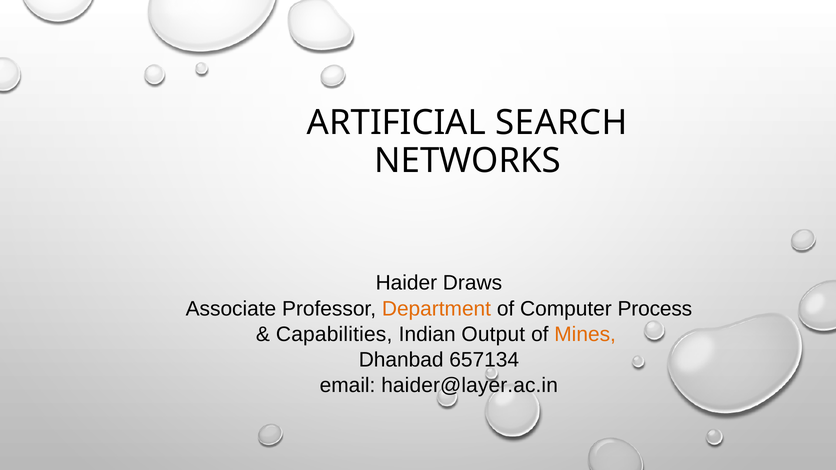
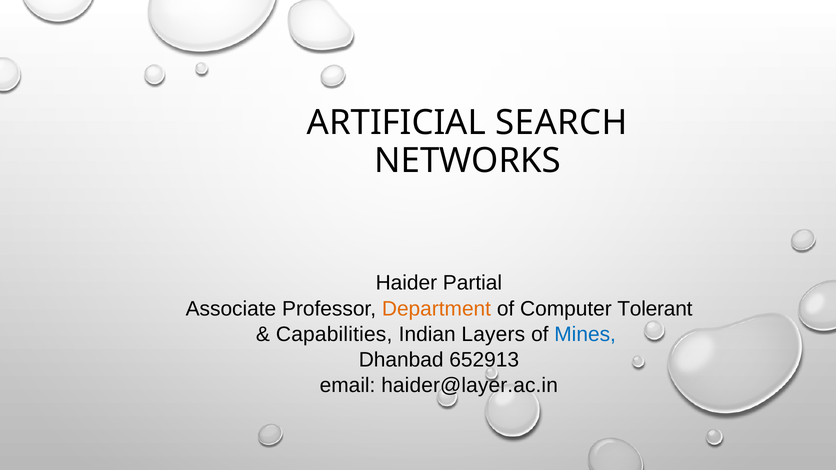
Draws: Draws -> Partial (472, 283)
Process: Process -> Tolerant (655, 309)
Output: Output -> Layers (493, 334)
Mines colour: orange -> blue (585, 334)
657134: 657134 -> 652913 (484, 360)
